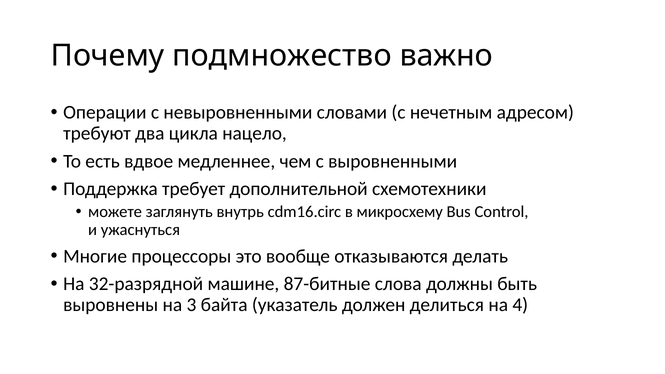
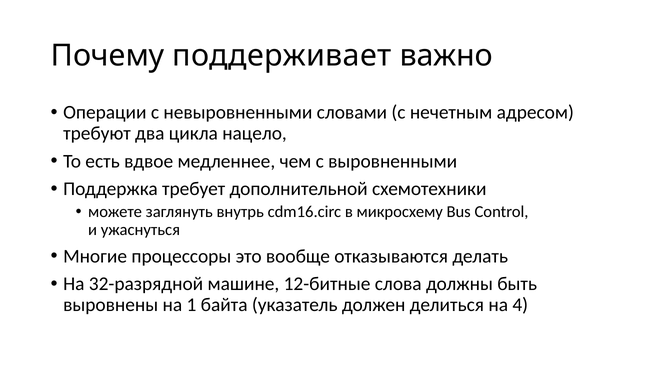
подмножество: подмножество -> поддерживает (282, 56)
87-битные: 87-битные -> 12-битные (327, 284)
3: 3 -> 1 (191, 305)
